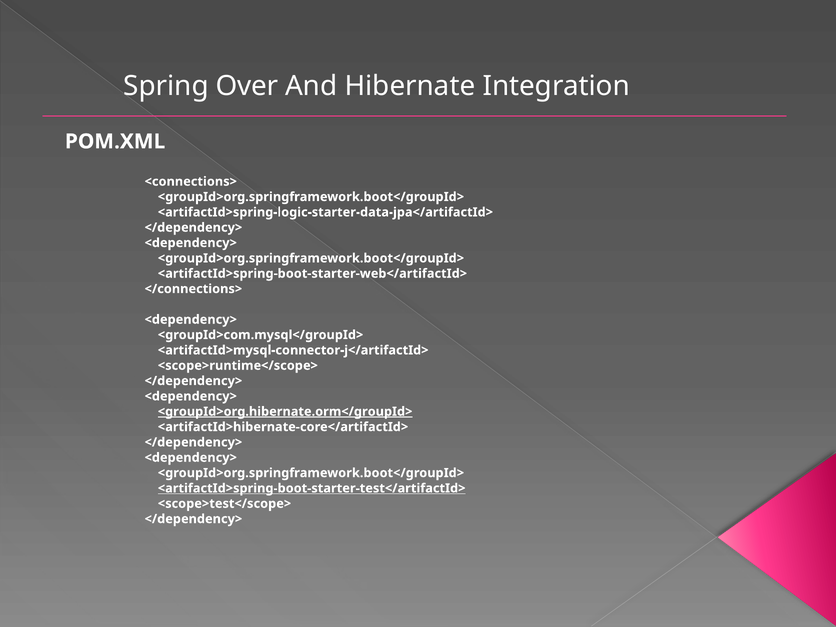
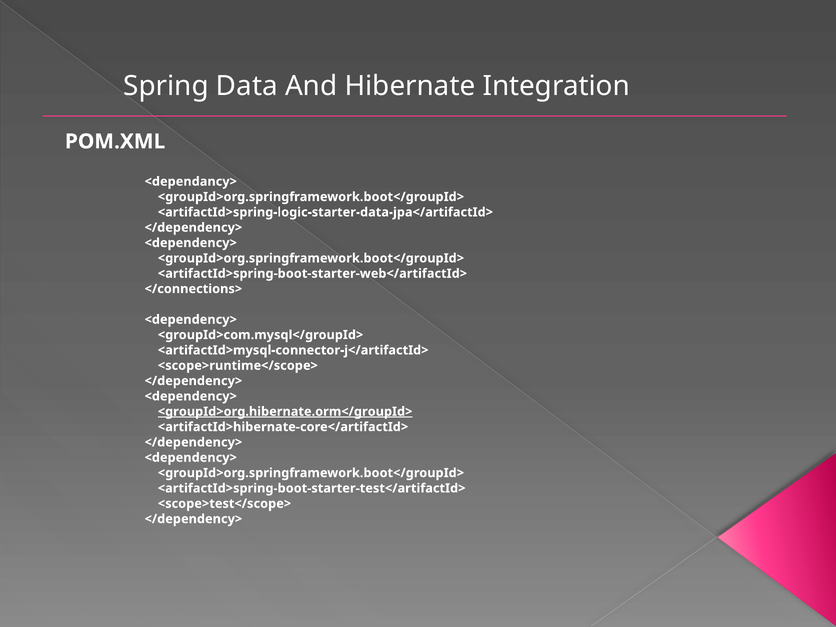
Over: Over -> Data (247, 86)
<connections>: <connections> -> <dependancy> (191, 182)
<artifactId>spring-boot-starter-test</artifactId> underline: present -> none (312, 488)
